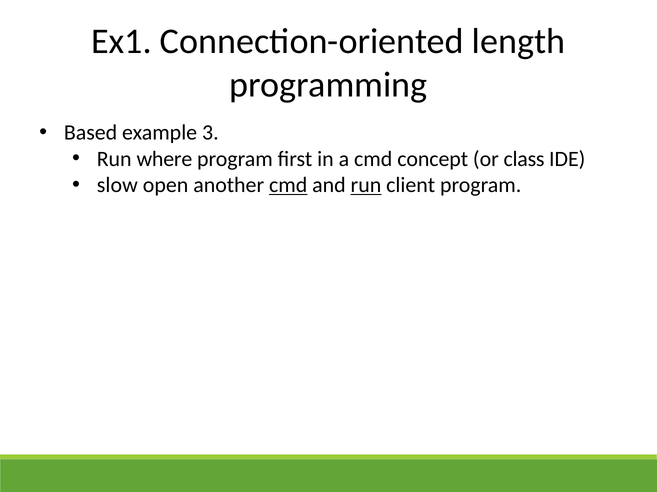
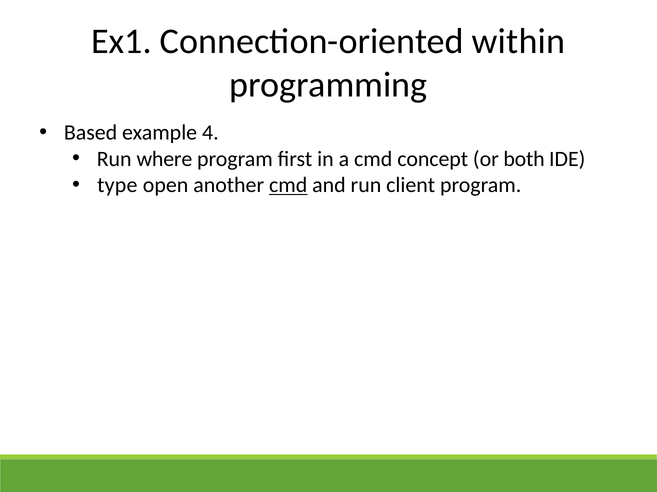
length: length -> within (519, 42)
3: 3 -> 4 (210, 133)
class: class -> both (524, 159)
slow: slow -> type (117, 185)
run underline: present -> none (366, 185)
